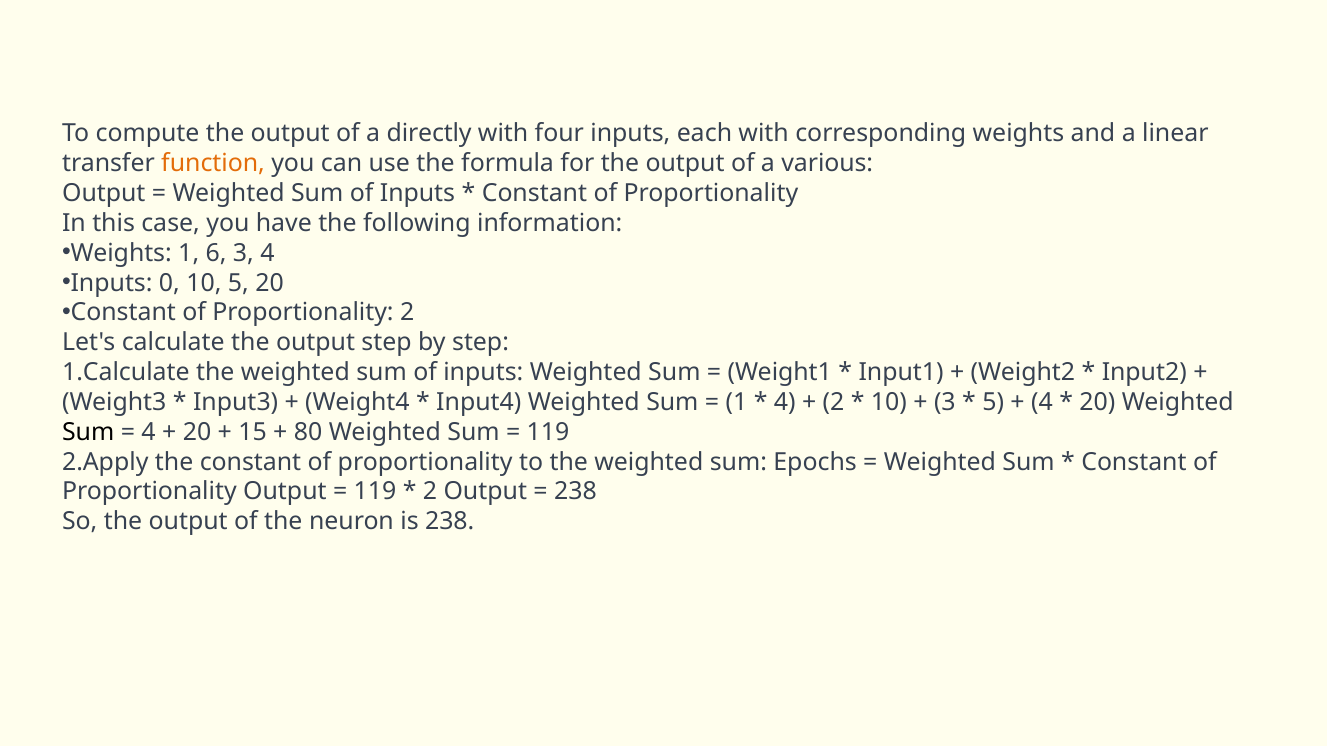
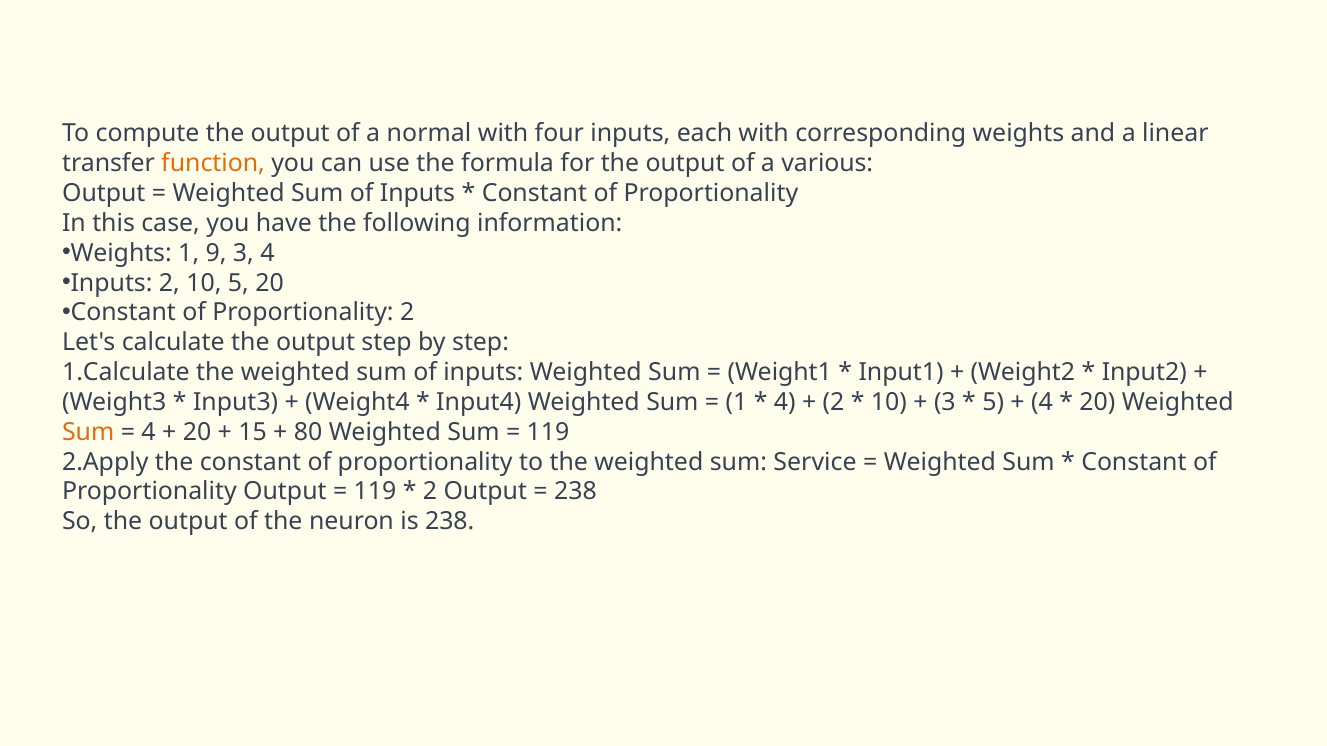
directly: directly -> normal (429, 134)
6: 6 -> 9 (216, 253)
Inputs 0: 0 -> 2 (169, 283)
Sum colour: black -> orange (88, 432)
Epochs: Epochs -> Service (815, 462)
